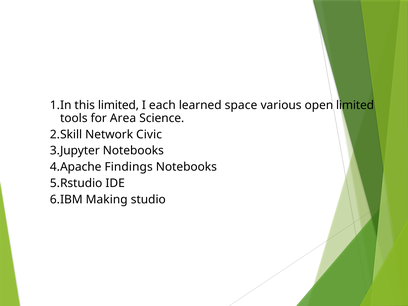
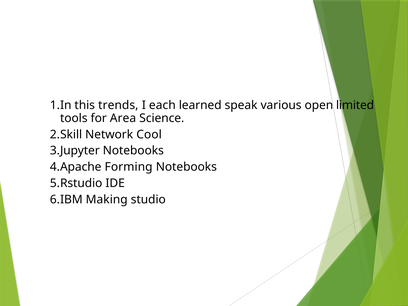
limited: limited -> trends (118, 105)
space: space -> speak (241, 105)
Civic: Civic -> Cool (149, 134)
Findings: Findings -> Forming (129, 167)
